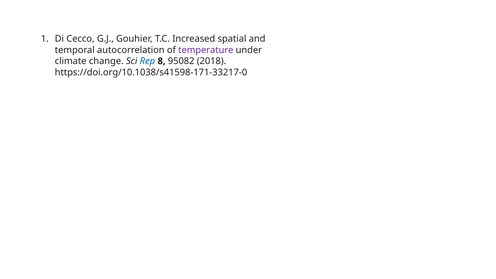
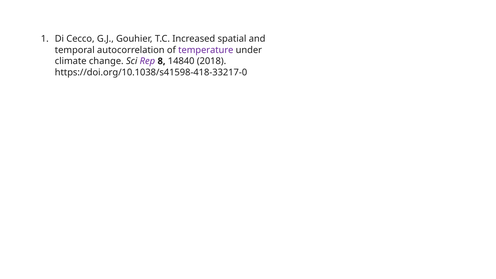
Rep colour: blue -> purple (147, 61)
95082: 95082 -> 14840 (181, 61)
https://doi.org/10.1038/s41598-171-33217-0: https://doi.org/10.1038/s41598-171-33217-0 -> https://doi.org/10.1038/s41598-418-33217-0 (151, 72)
